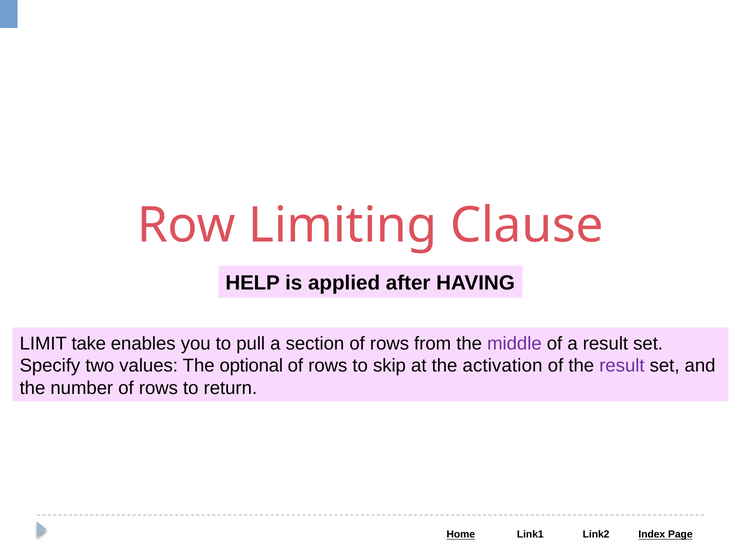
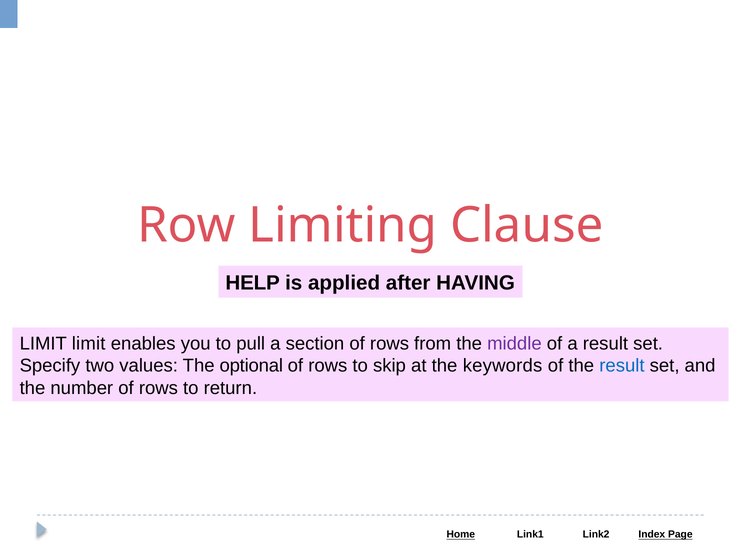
LIMIT take: take -> limit (89, 343)
activation: activation -> keywords (503, 366)
result colour: purple -> blue (622, 366)
